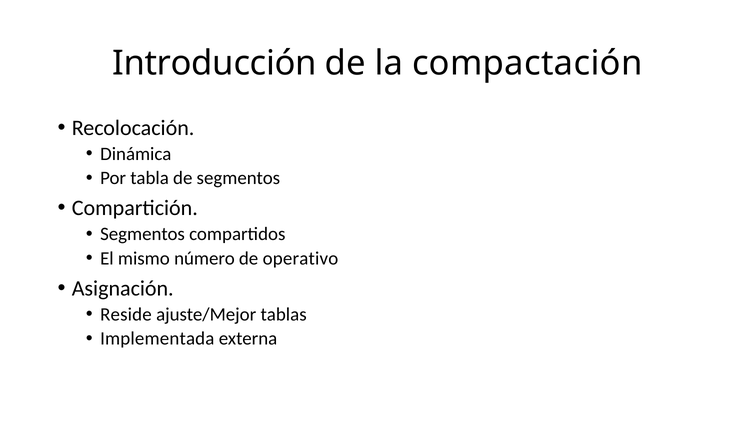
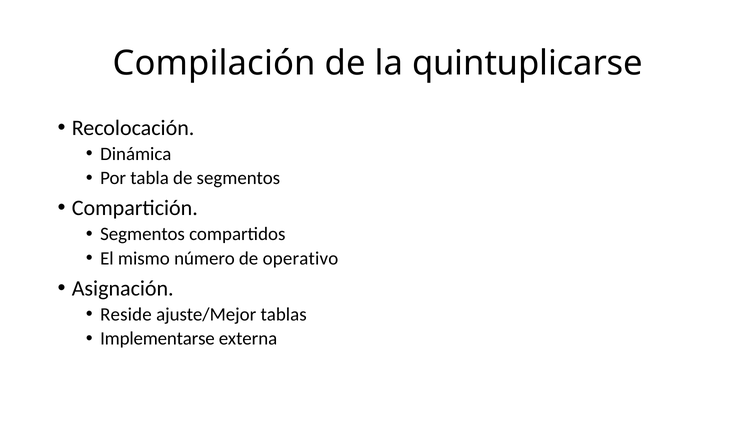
Introducción: Introducción -> Compilación (214, 64)
compactación: compactación -> quintuplicarse (527, 64)
Implementada: Implementada -> Implementarse (157, 339)
